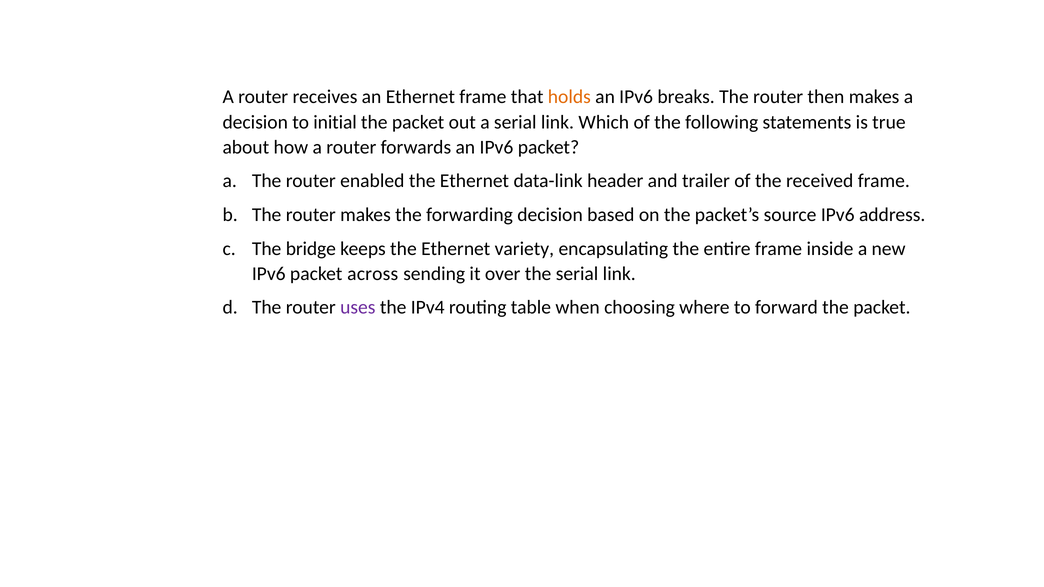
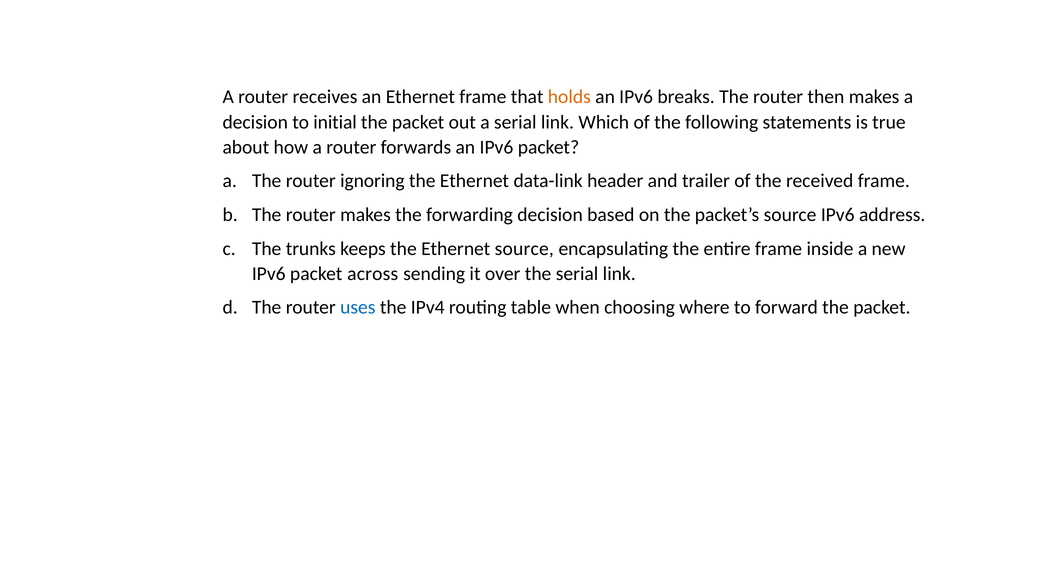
enabled: enabled -> ignoring (372, 181)
bridge: bridge -> trunks (311, 249)
Ethernet variety: variety -> source (524, 249)
uses colour: purple -> blue (358, 308)
